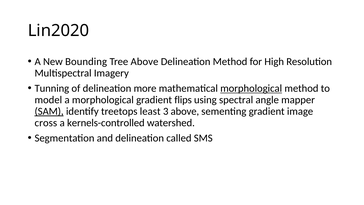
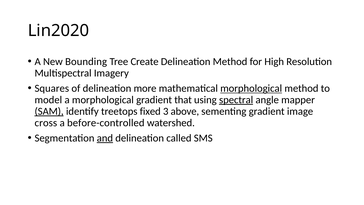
Tree Above: Above -> Create (145, 62)
Tunning: Tunning -> Squares (52, 88)
flips: flips -> that (183, 100)
spectral underline: none -> present (236, 100)
least: least -> fixed (150, 111)
kernels-controlled: kernels-controlled -> before-controlled (106, 123)
and underline: none -> present (105, 138)
